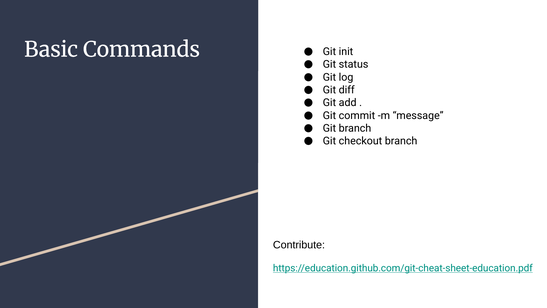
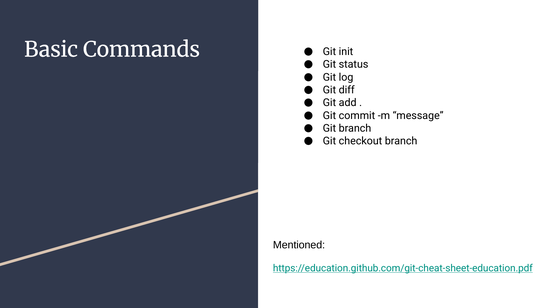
Contribute: Contribute -> Mentioned (299, 245)
